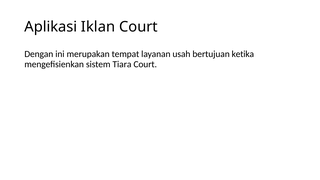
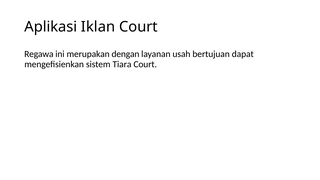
Dengan: Dengan -> Regawa (39, 54)
tempat: tempat -> dengan (125, 54)
ketika: ketika -> dapat (243, 54)
